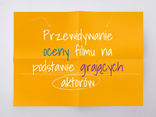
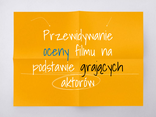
grających colour: purple -> black (102, 67)
